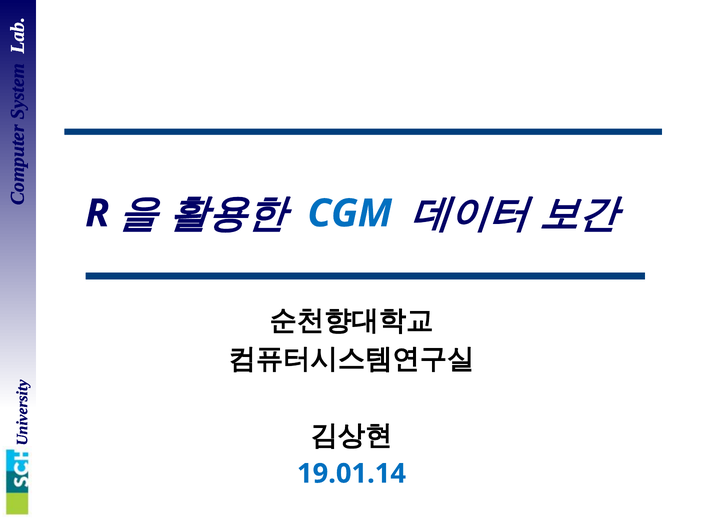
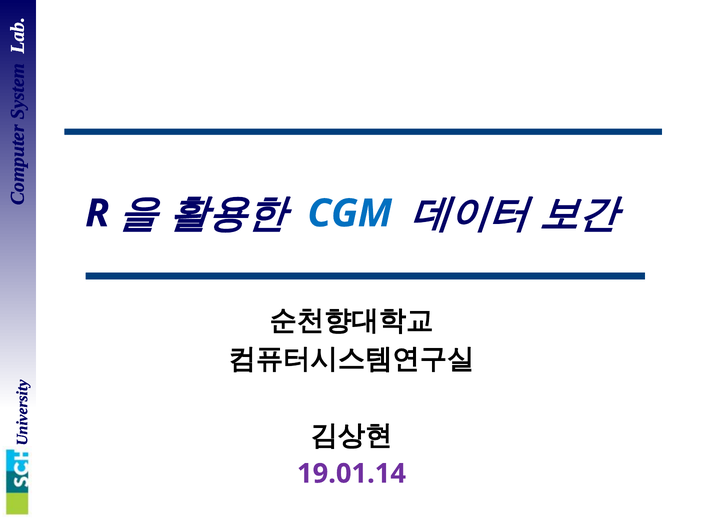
19.01.14 colour: blue -> purple (352, 474)
